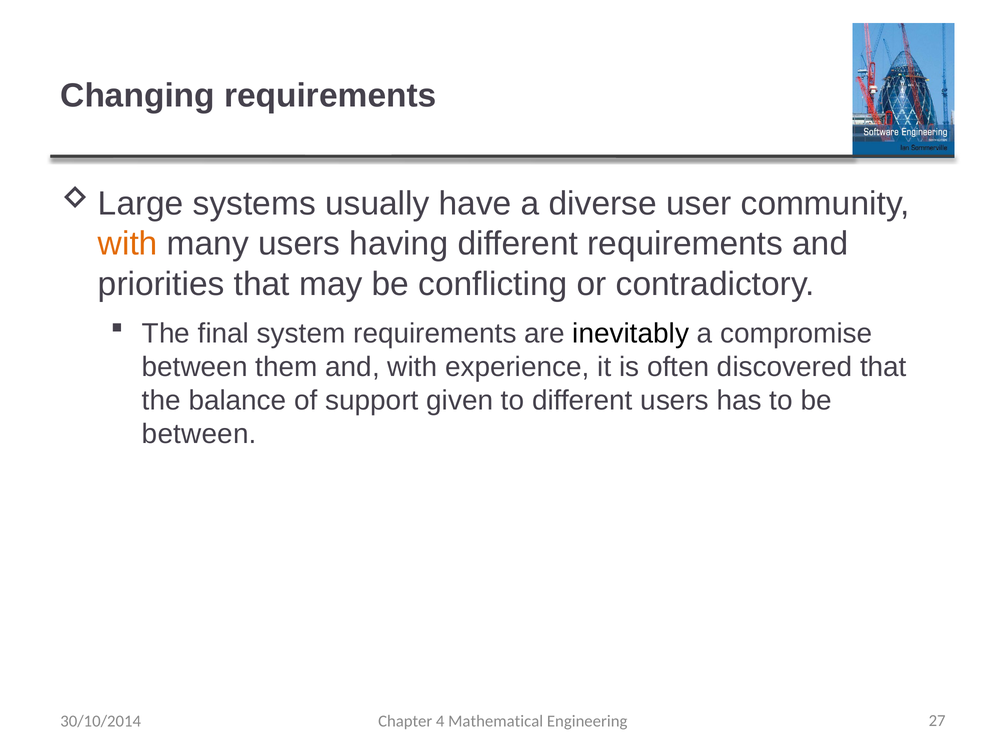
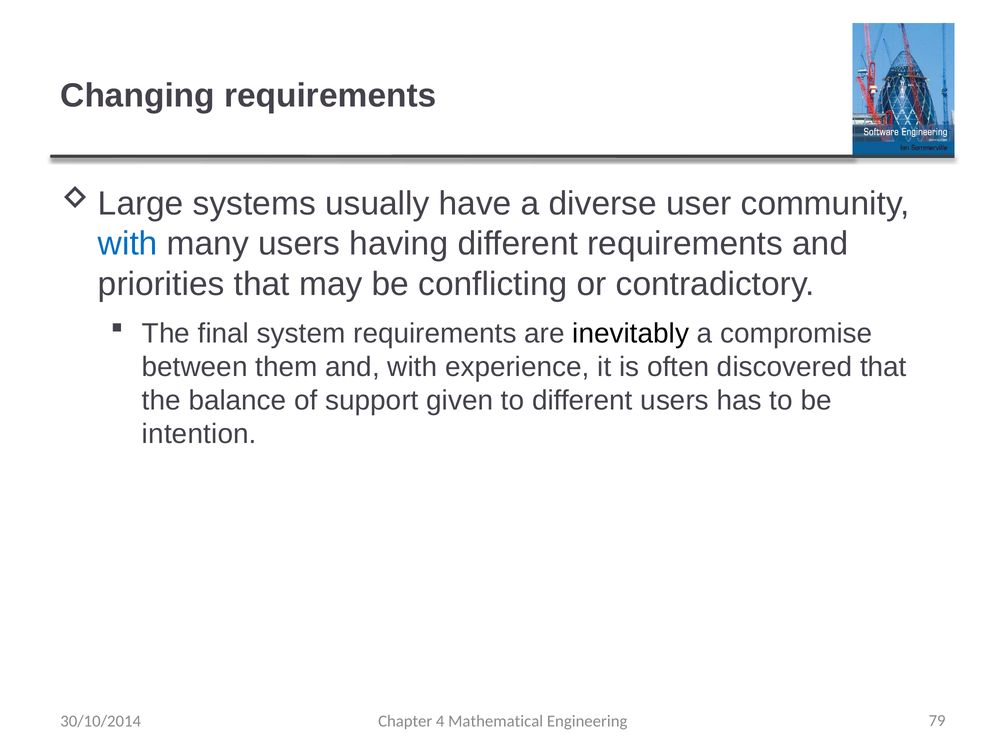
with colour: orange -> blue (128, 244)
between: between -> intention (199, 434)
27: 27 -> 79 (937, 720)
